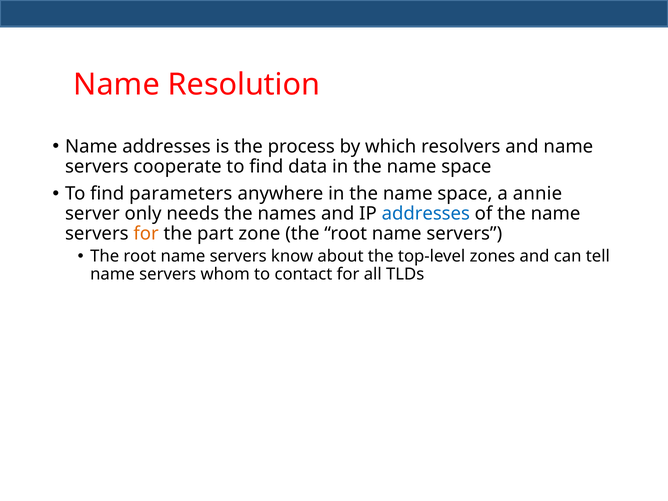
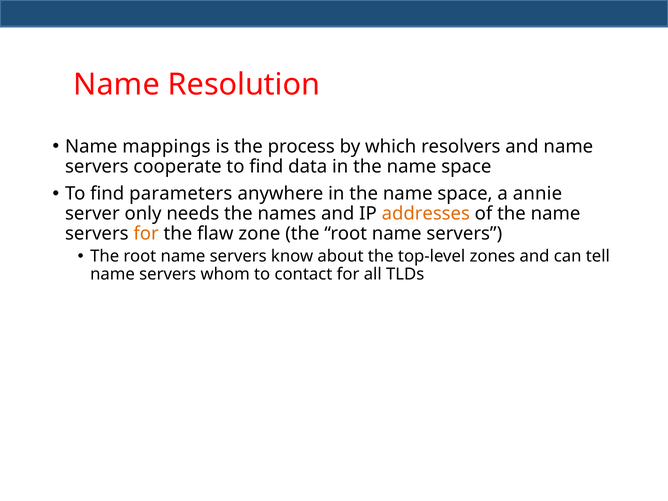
Name addresses: addresses -> mappings (166, 147)
addresses colour: blue -> orange (426, 214)
part: part -> flaw (215, 234)
